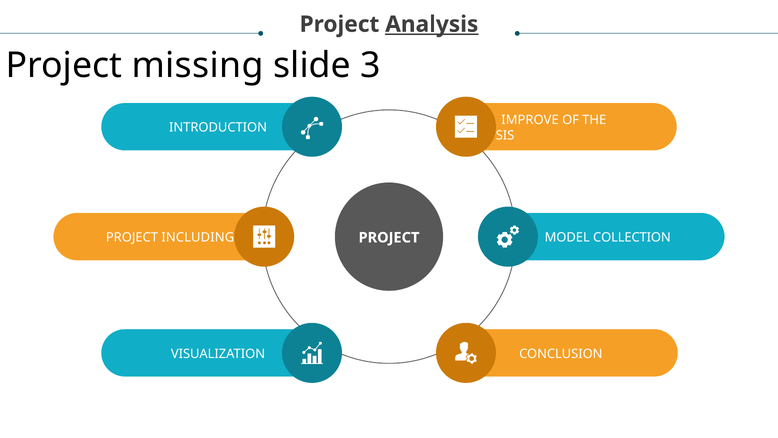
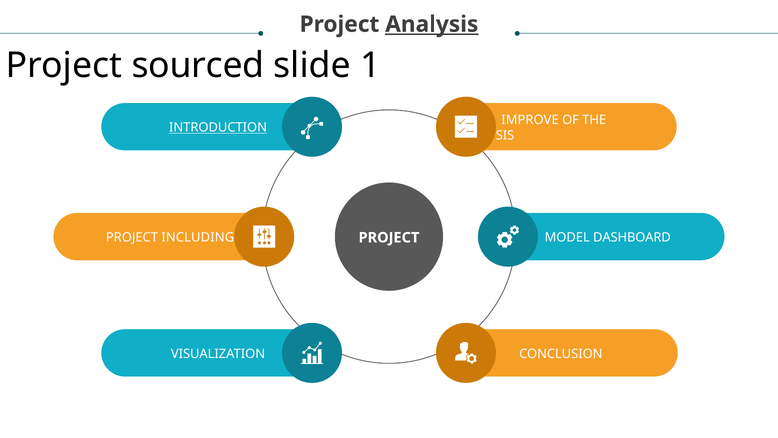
missing: missing -> sourced (198, 65)
3: 3 -> 1 (370, 65)
INTRODUCTION underline: none -> present (218, 127)
COLLECTION: COLLECTION -> DASHBOARD (632, 237)
